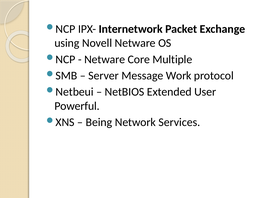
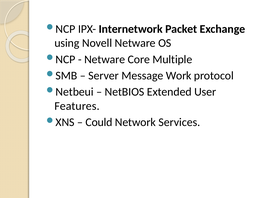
Powerful: Powerful -> Features (77, 106)
Being: Being -> Could (99, 122)
